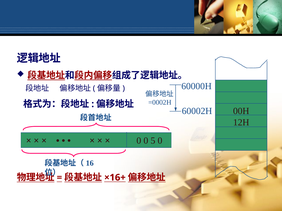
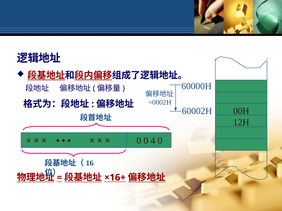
5: 5 -> 4 (153, 141)
